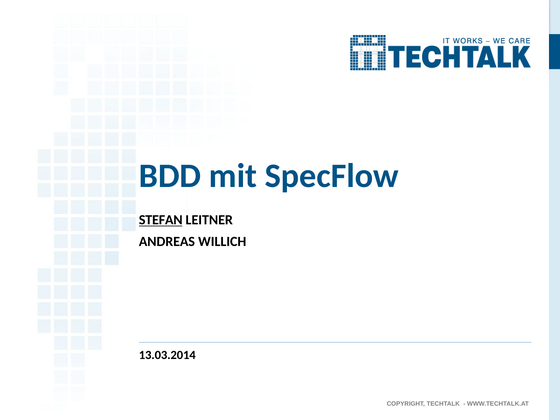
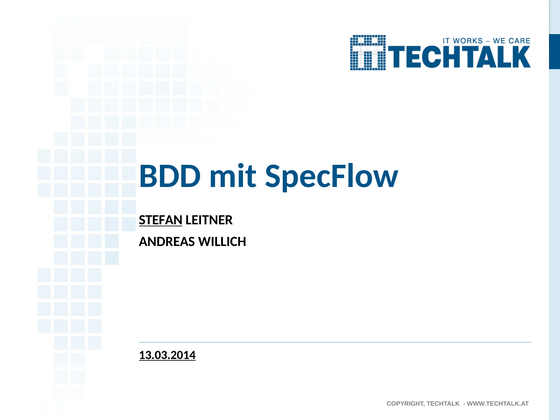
13.03.2014 underline: none -> present (167, 355)
